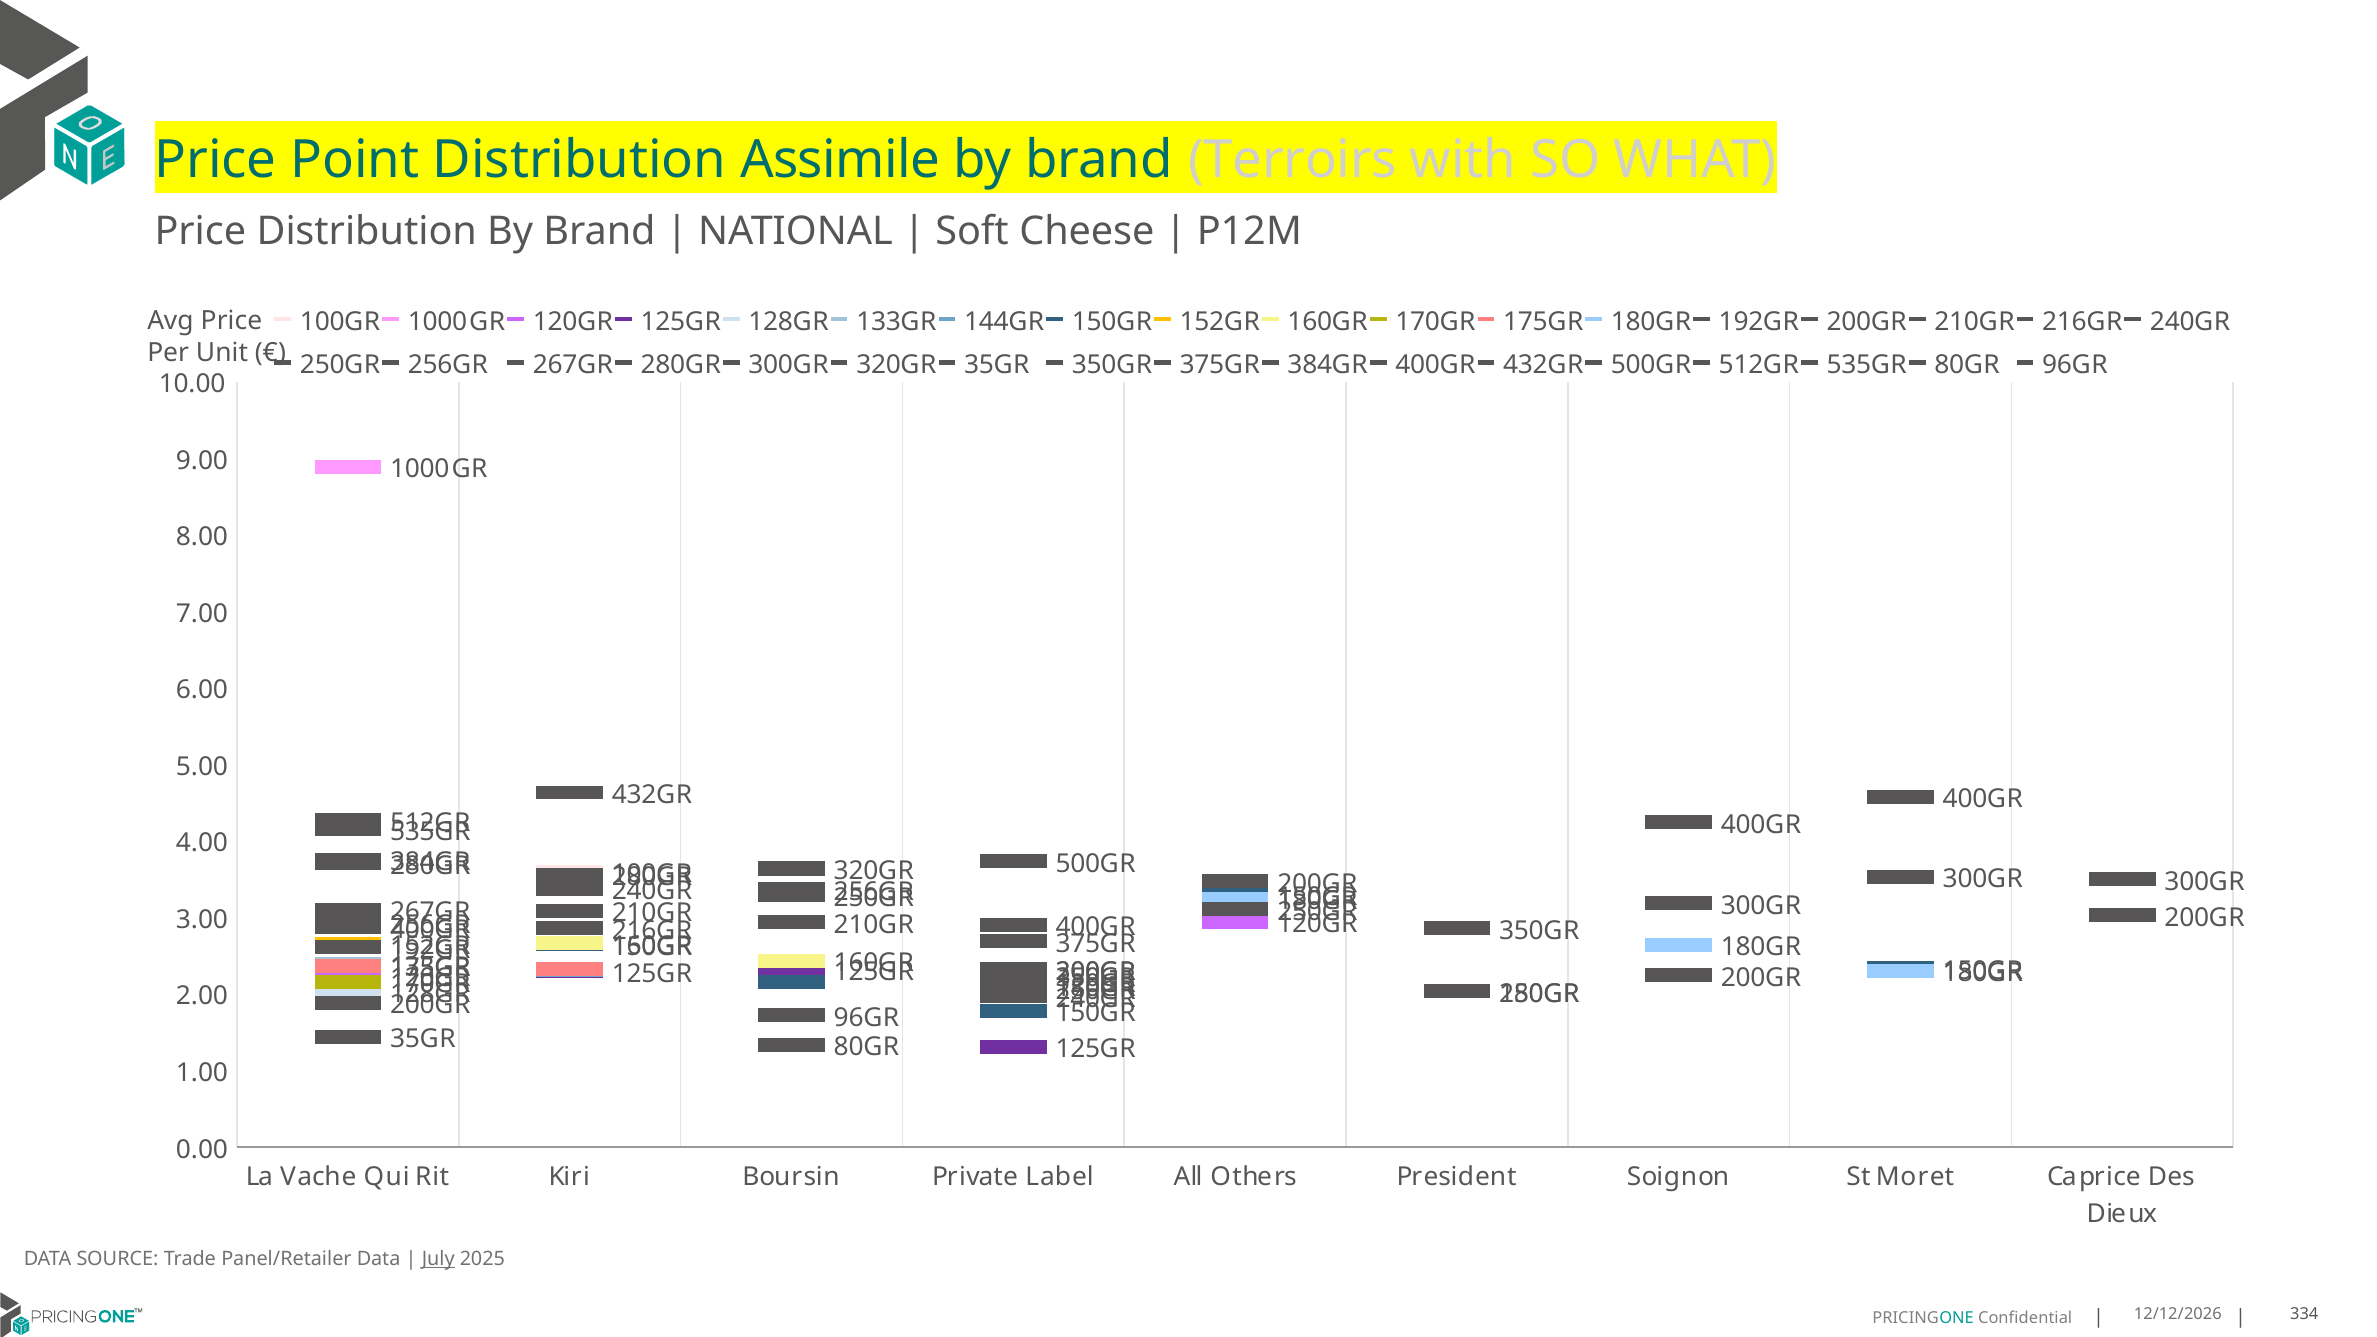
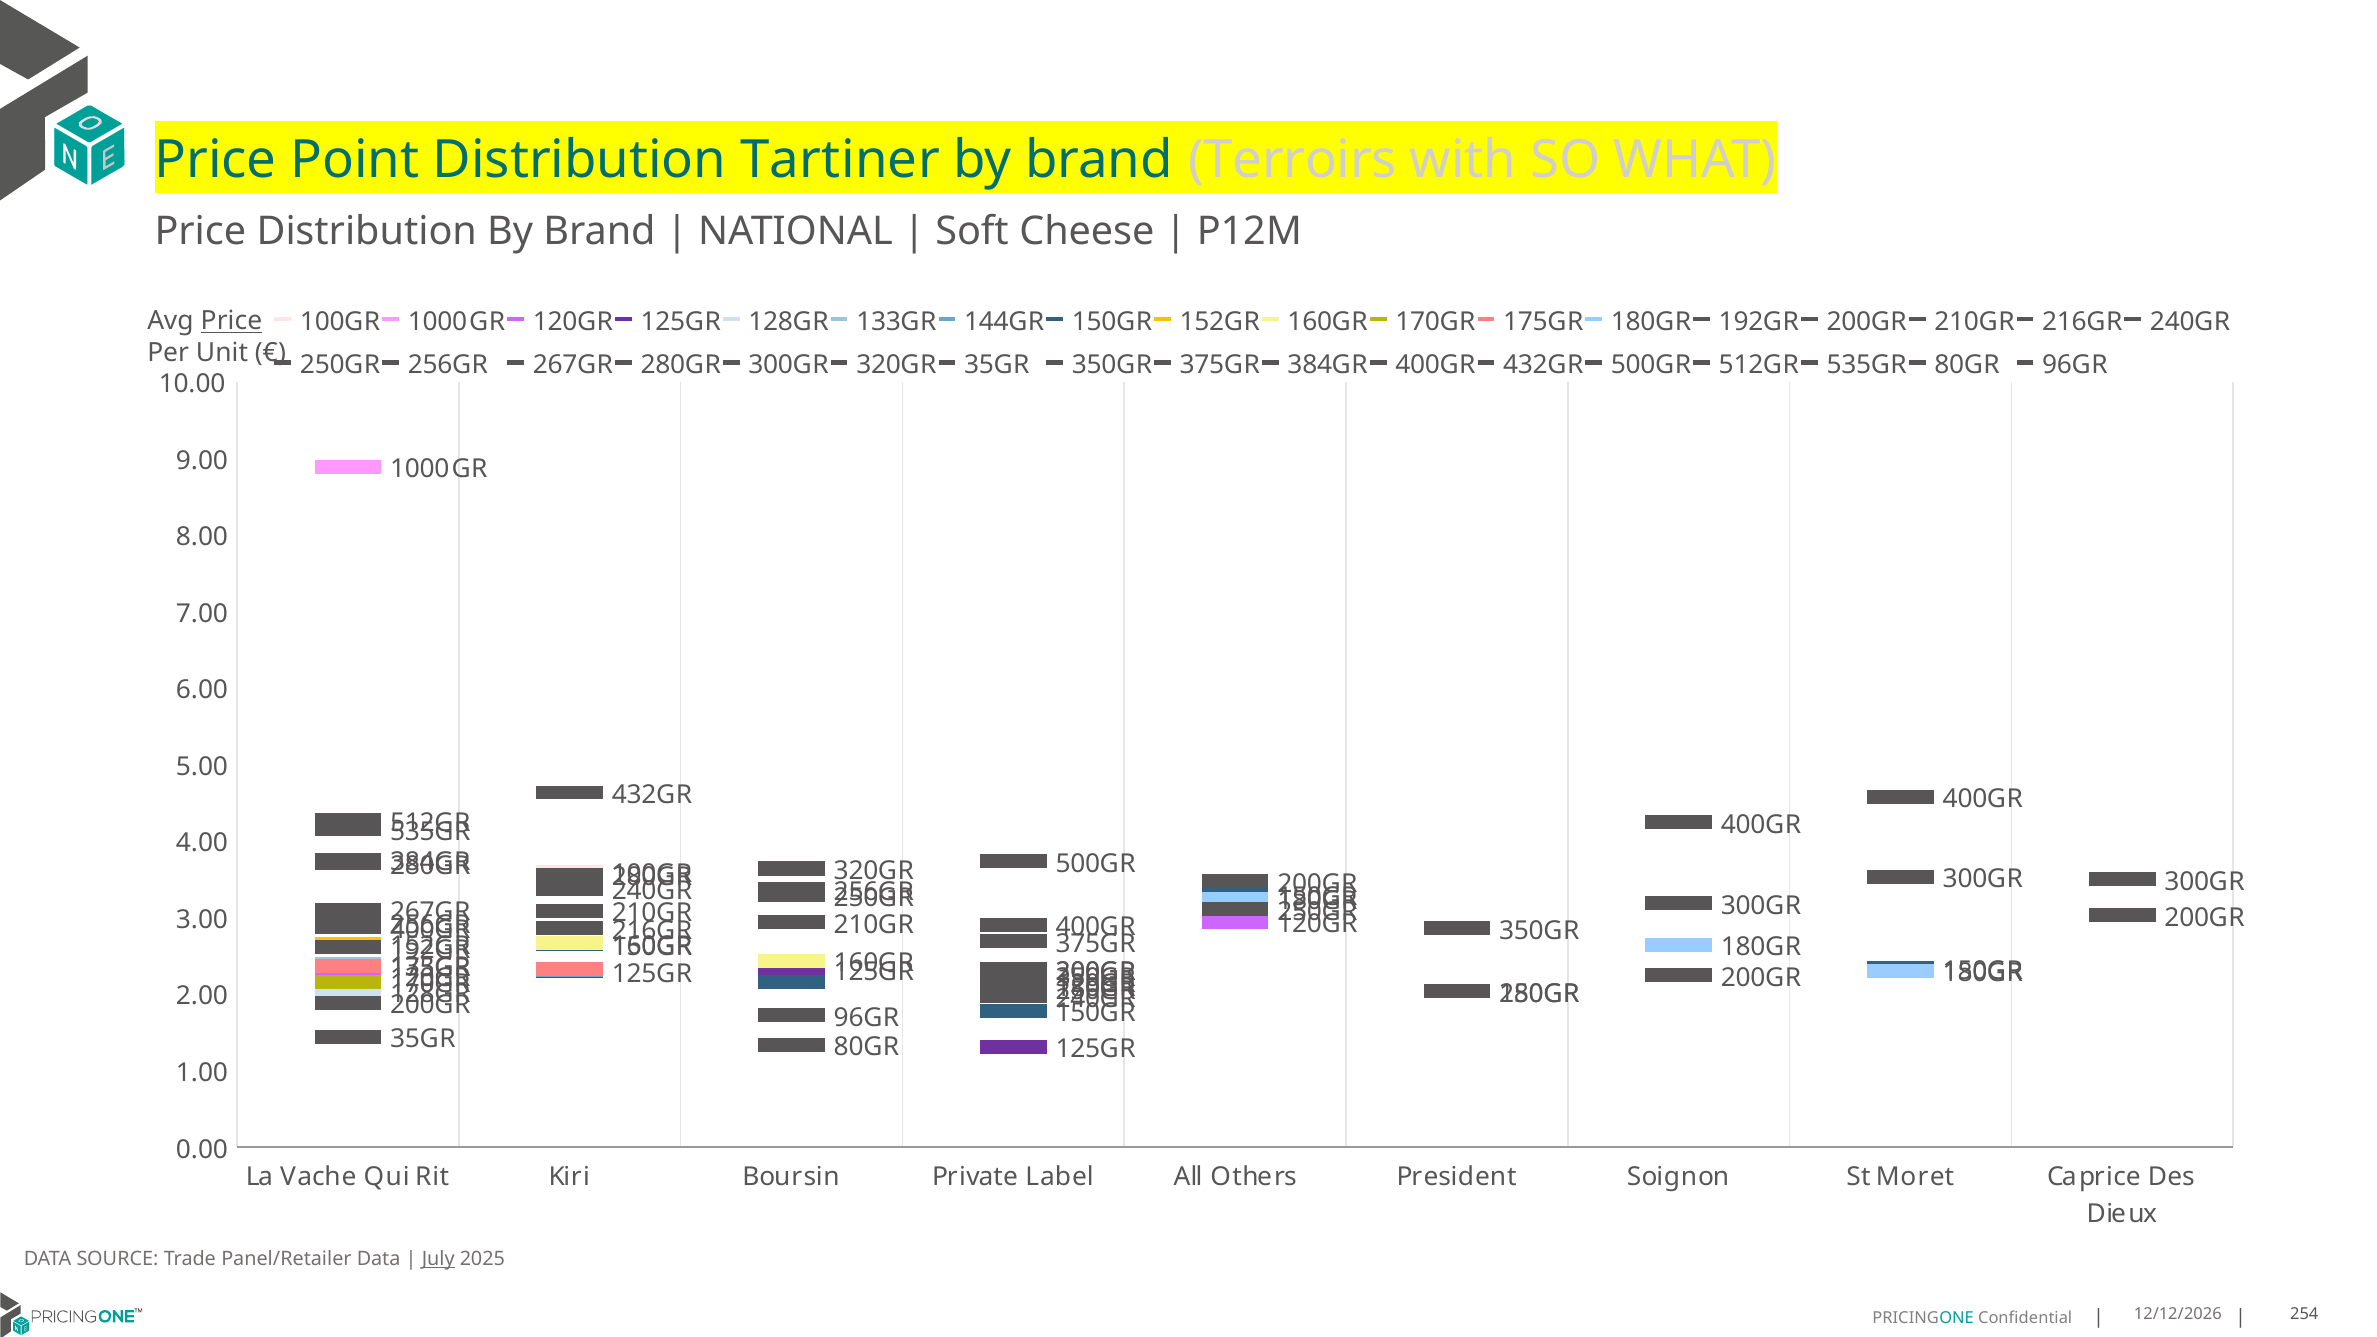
Assimile: Assimile -> Tartiner (840, 160)
Price underline: none -> present (231, 321)
334: 334 -> 254 (2304, 1315)
